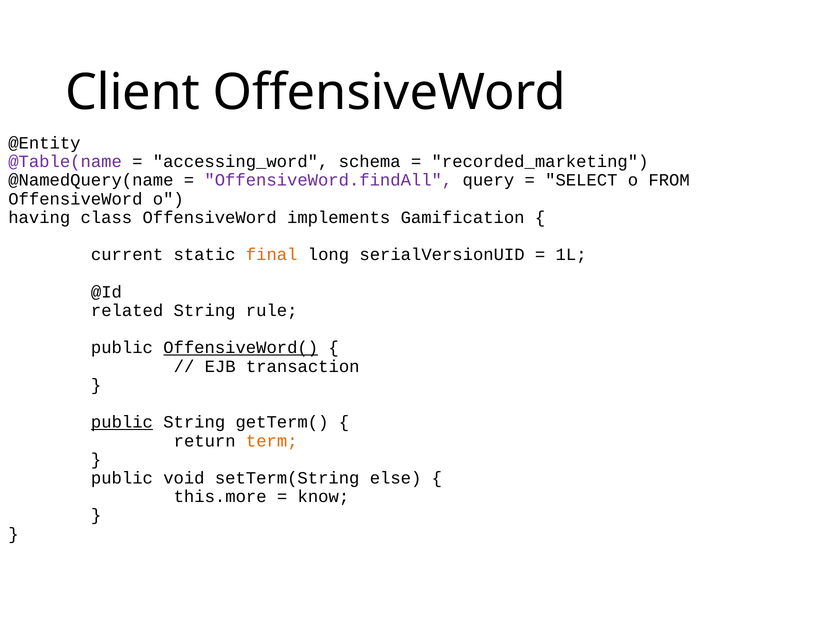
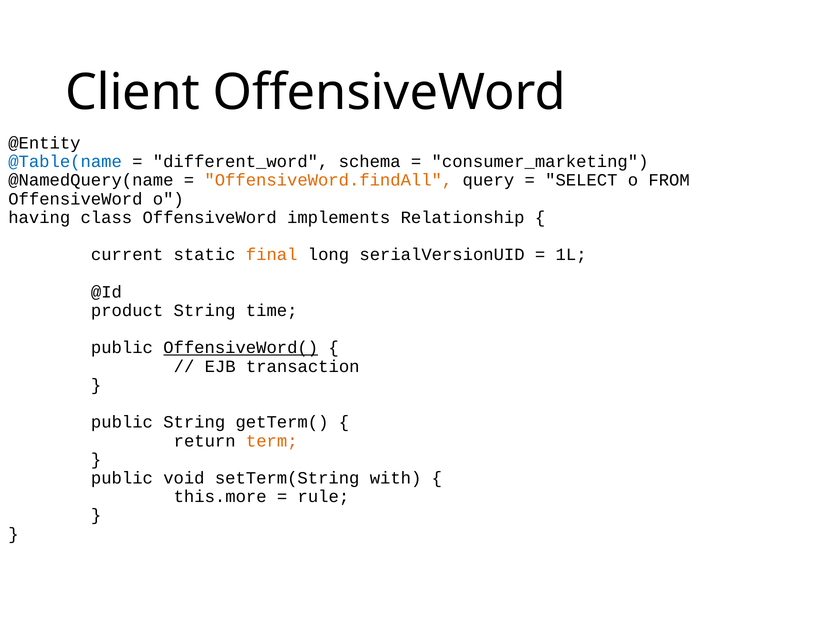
@Table(name colour: purple -> blue (65, 162)
accessing_word: accessing_word -> different_word (241, 162)
recorded_marketing: recorded_marketing -> consumer_marketing (540, 162)
OffensiveWord.findAll colour: purple -> orange (328, 180)
Gamification: Gamification -> Relationship (463, 218)
related: related -> product (127, 311)
rule: rule -> time (272, 311)
public underline: present -> none (122, 422)
else: else -> with (396, 478)
know: know -> rule (323, 497)
